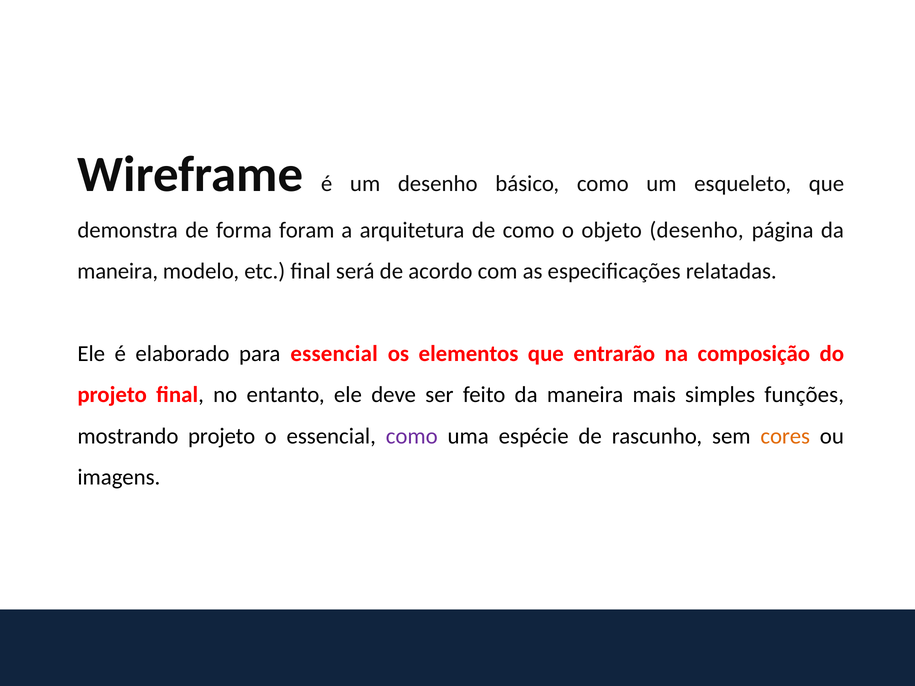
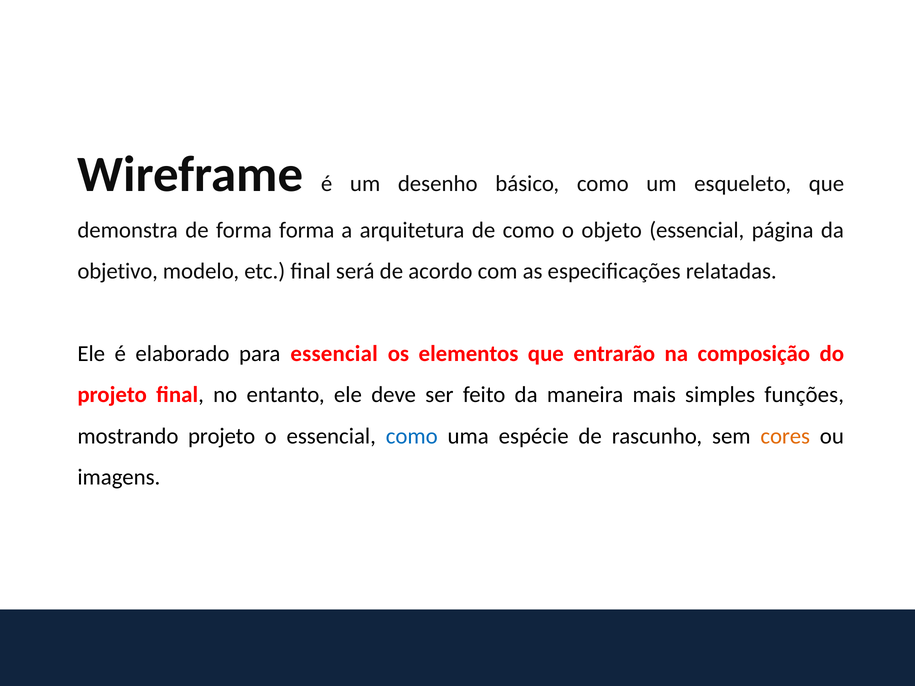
forma foram: foram -> forma (307, 230)
objeto desenho: desenho -> essencial (697, 230)
maneira: maneira -> objetivo (118, 271)
como colour: purple -> blue (412, 436)
